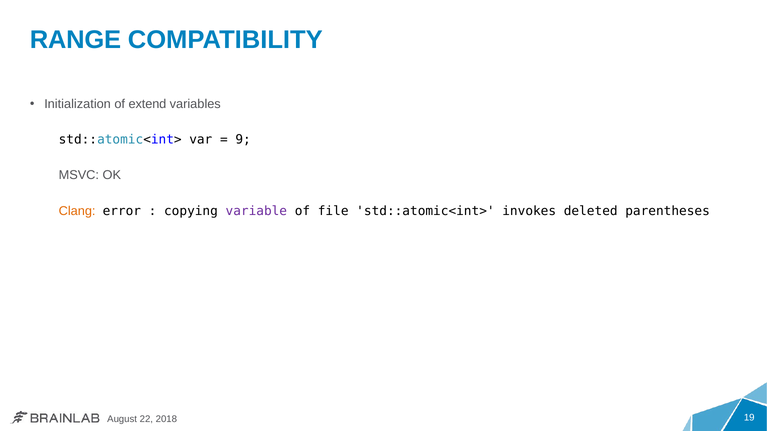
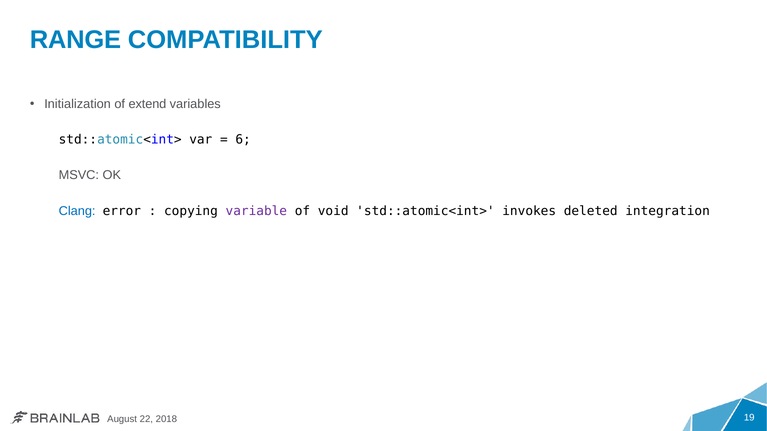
9: 9 -> 6 (243, 140)
Clang colour: orange -> blue (77, 211)
file: file -> void (333, 211)
parentheses: parentheses -> integration (668, 211)
